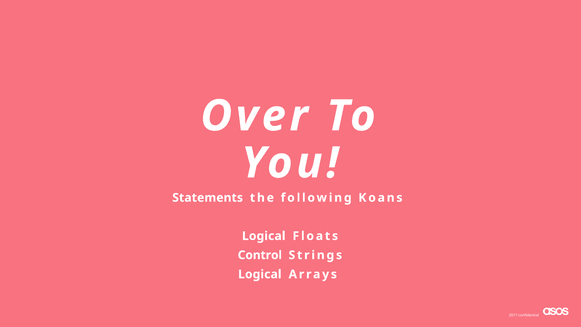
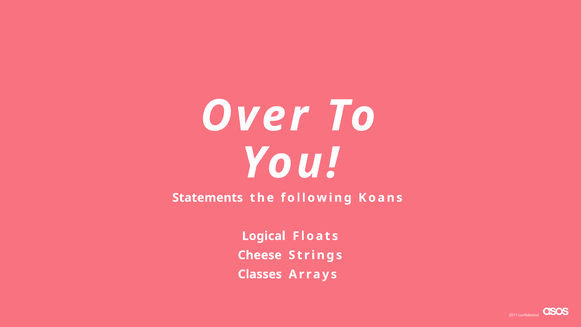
Control: Control -> Cheese (260, 255)
Logical: Logical -> Classes (260, 274)
